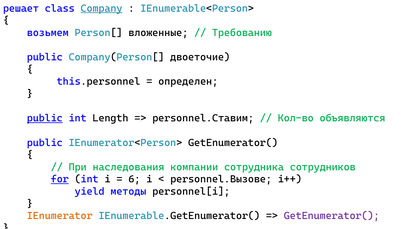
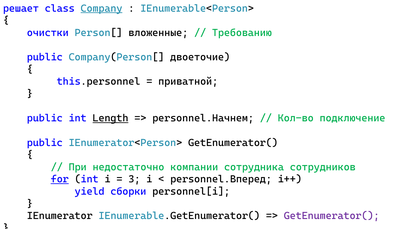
возьмем: возьмем -> очистки (48, 33)
определен: определен -> приватной (188, 82)
public underline: present -> none (45, 118)
Length underline: none -> present (110, 118)
personnel.Ставим: personnel.Ставим -> personnel.Начнем (203, 118)
объявляются: объявляются -> подключение (352, 118)
наследования: наследования -> недостаточно (128, 167)
6: 6 -> 3 (134, 180)
personnel.Вызове: personnel.Вызове -> personnel.Вперед (221, 180)
методы: методы -> сборки (128, 192)
IEnumerator colour: orange -> black (60, 216)
